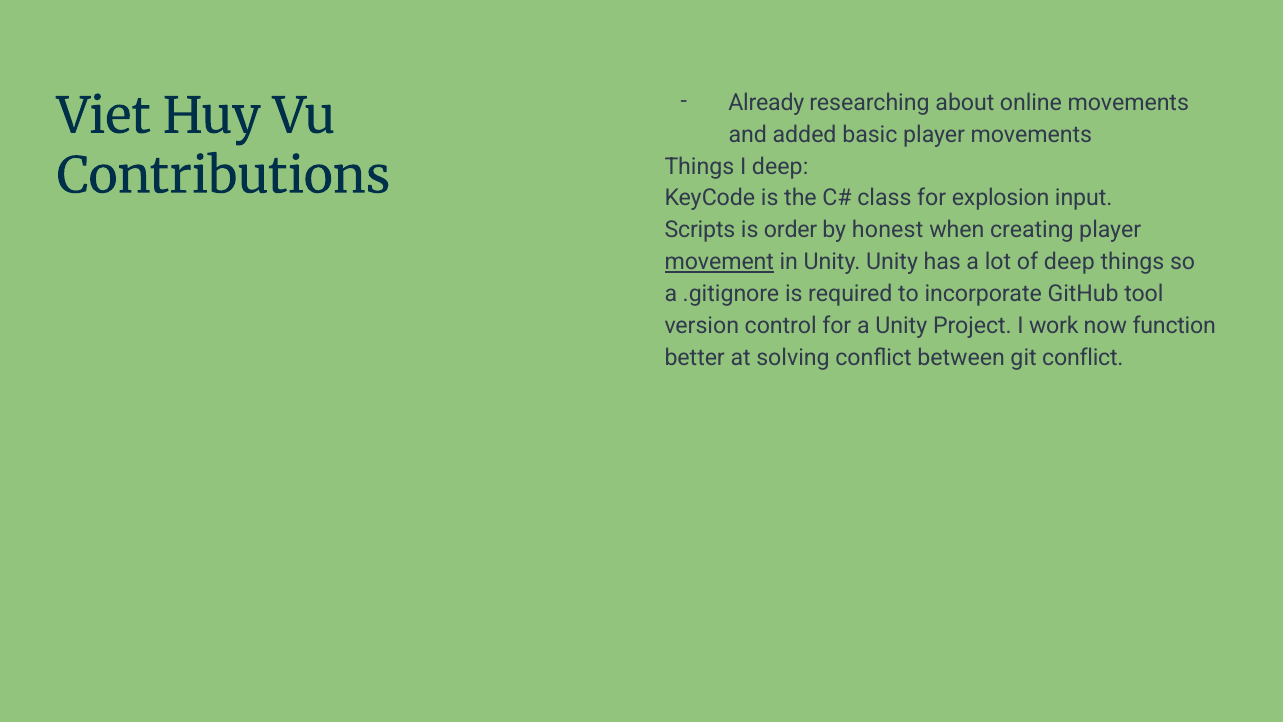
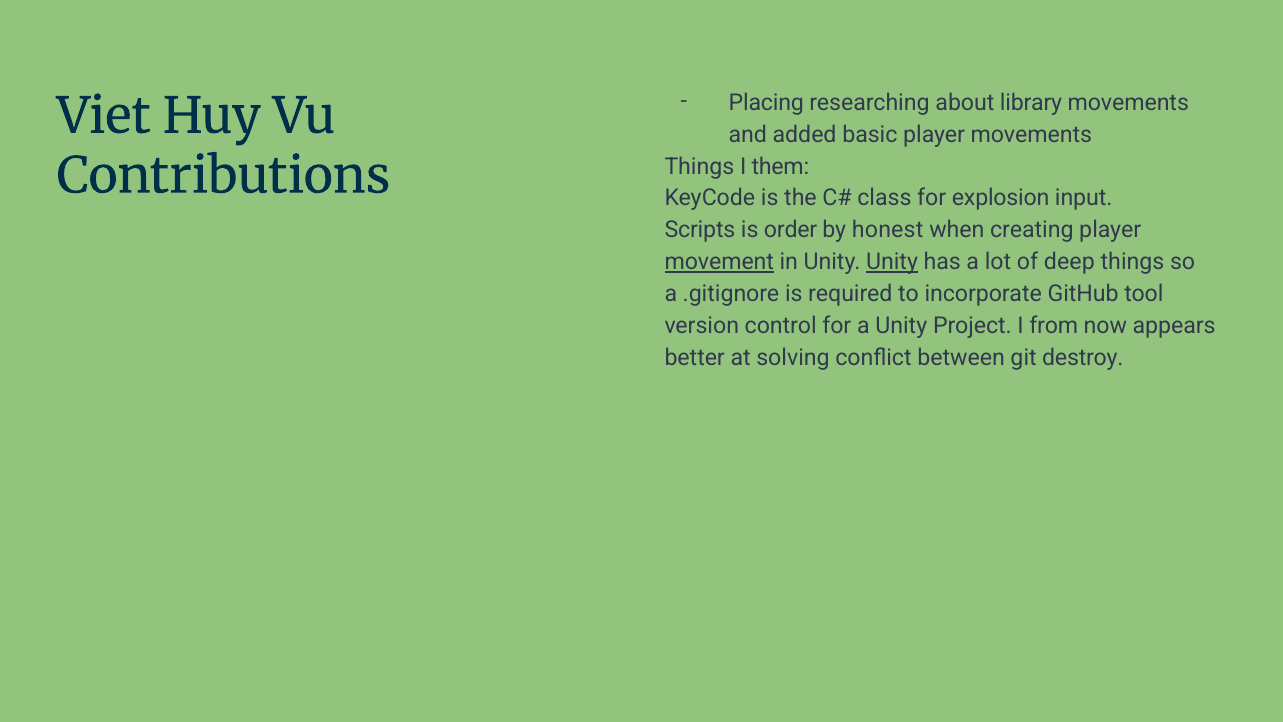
Already: Already -> Placing (766, 103)
online: online -> library (1031, 103)
I deep: deep -> them (780, 166)
Unity underline: none -> present (892, 262)
work: work -> from (1054, 325)
function: function -> appears (1174, 325)
git conflict: conflict -> destroy (1083, 357)
